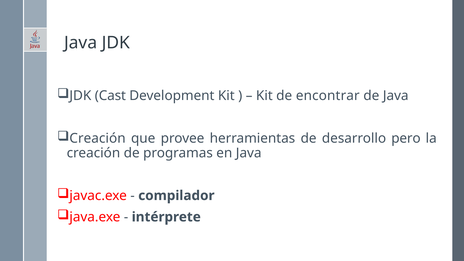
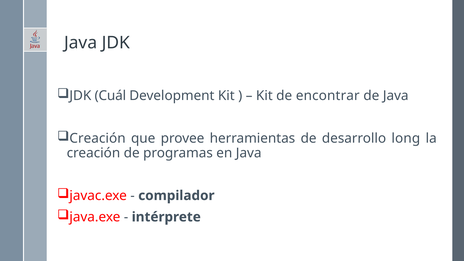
Cast: Cast -> Cuál (110, 96)
pero: pero -> long (406, 138)
